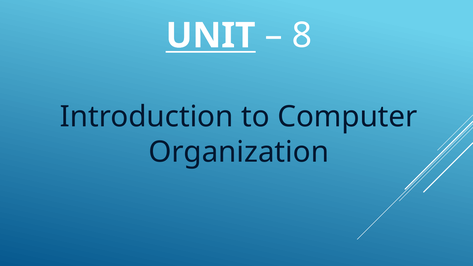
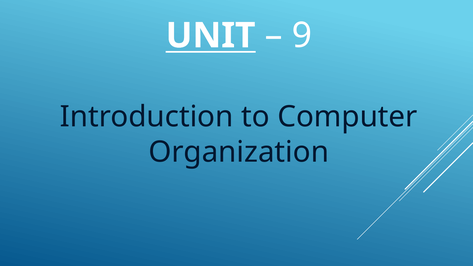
8: 8 -> 9 (302, 36)
